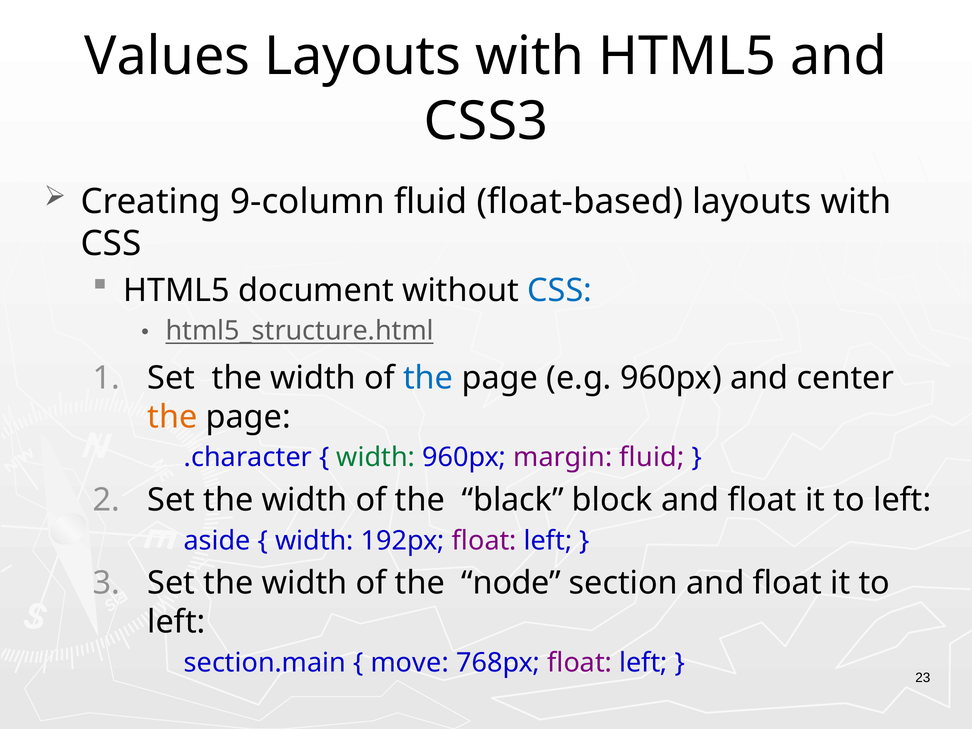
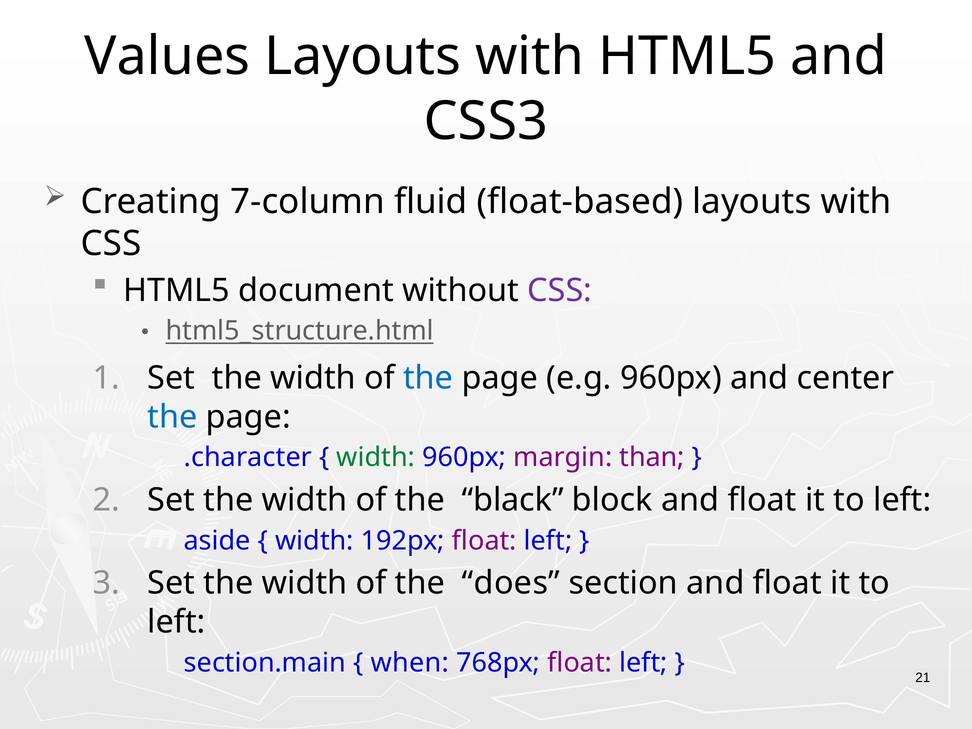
9-column: 9-column -> 7-column (308, 201)
CSS colour: blue -> purple (560, 290)
the colour: orange -> blue (172, 417)
margin fluid: fluid -> than (652, 458)
node: node -> does (511, 583)
move: move -> when (410, 663)
23: 23 -> 21 (923, 678)
